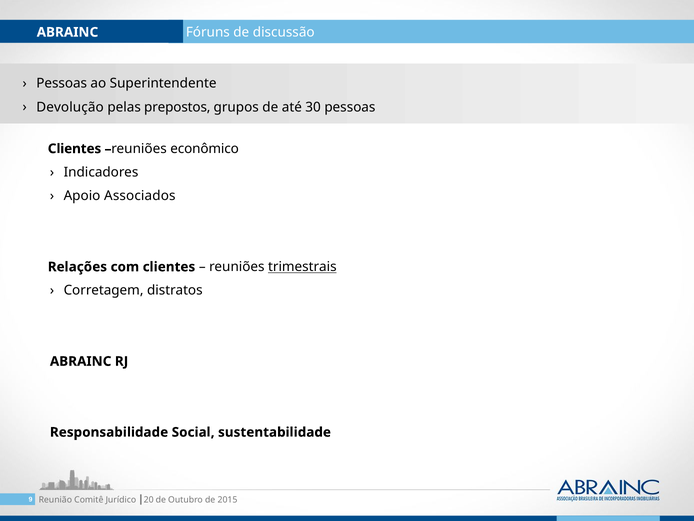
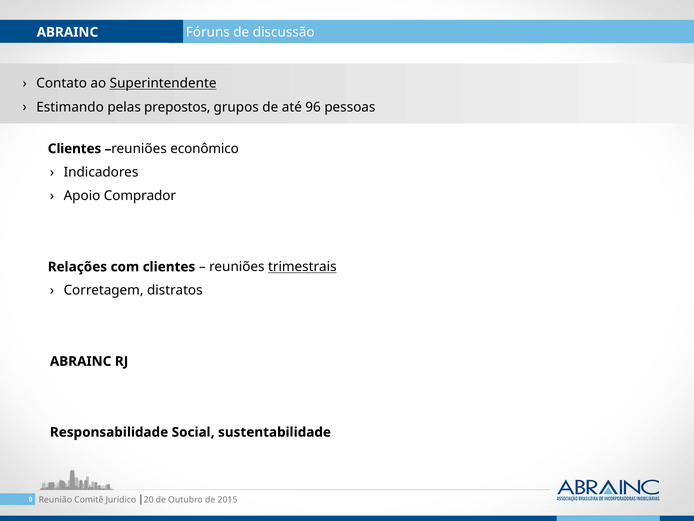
Pessoas: Pessoas -> Contato (62, 83)
Superintendente underline: none -> present (163, 83)
Devolução: Devolução -> Estimando (70, 107)
30: 30 -> 96 (313, 107)
Associados: Associados -> Comprador (140, 196)
